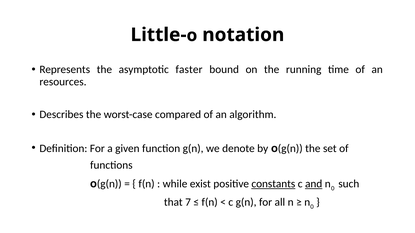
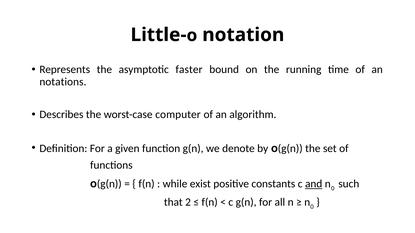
resources: resources -> notations (63, 82)
compared: compared -> computer (178, 115)
constants underline: present -> none (273, 184)
7: 7 -> 2 (188, 203)
